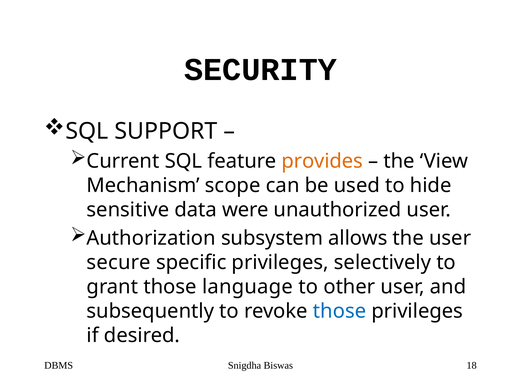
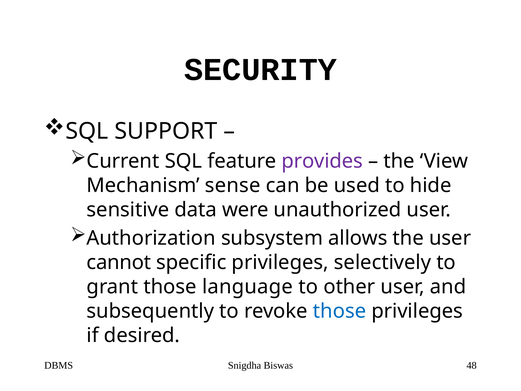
provides colour: orange -> purple (322, 161)
scope: scope -> sense (233, 185)
secure: secure -> cannot (119, 262)
18: 18 -> 48 (472, 365)
